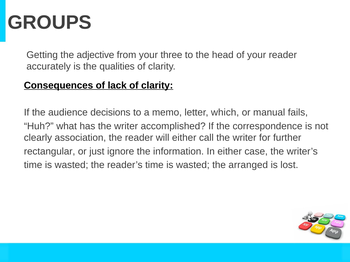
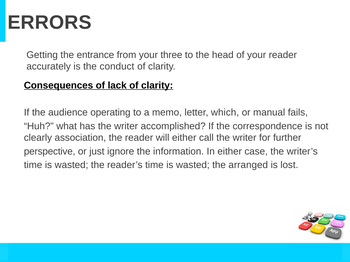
GROUPS: GROUPS -> ERRORS (50, 22)
adjective: adjective -> entrance (95, 55)
qualities: qualities -> conduct (117, 67)
decisions: decisions -> operating (110, 113)
rectangular: rectangular -> perspective (50, 152)
